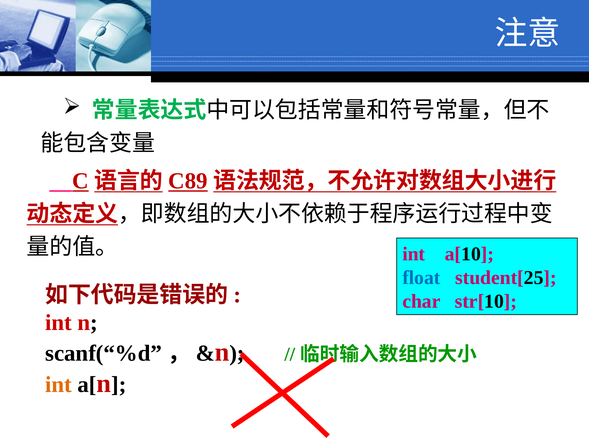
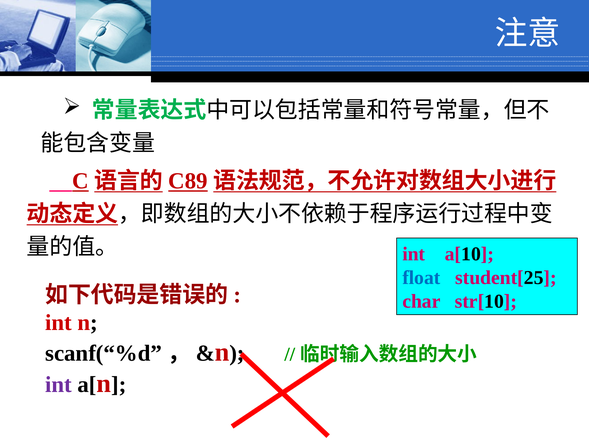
int colour: orange -> purple (59, 384)
